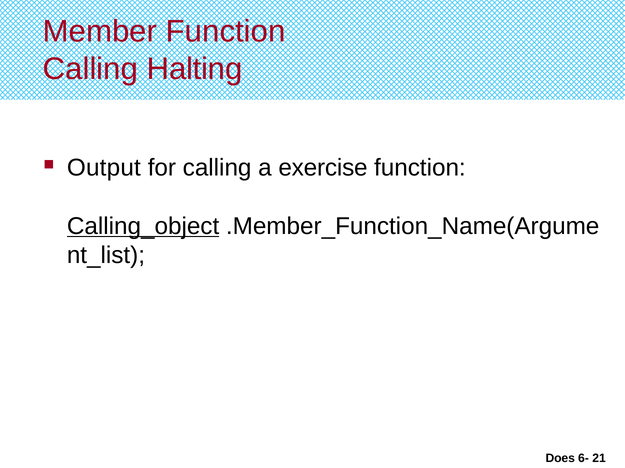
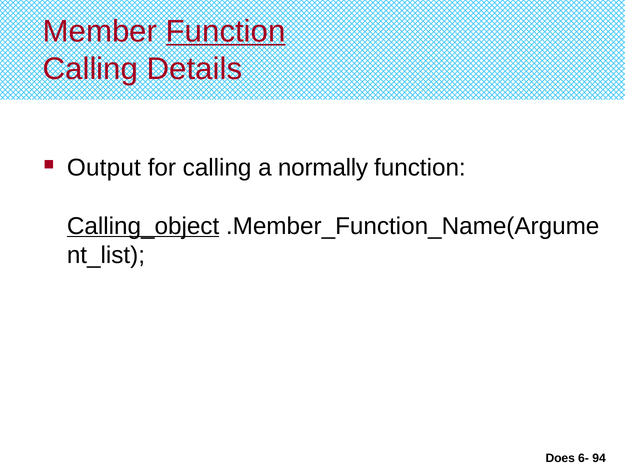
Function underline: none -> present (226, 31)
Halting: Halting -> Details (194, 69)
exercise: exercise -> normally (323, 168)
21: 21 -> 94 (599, 459)
